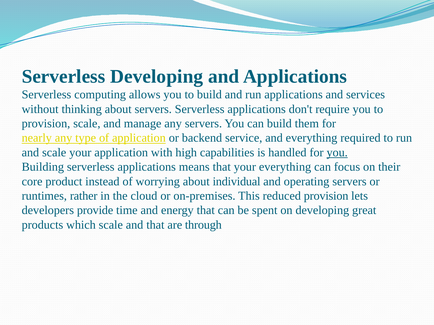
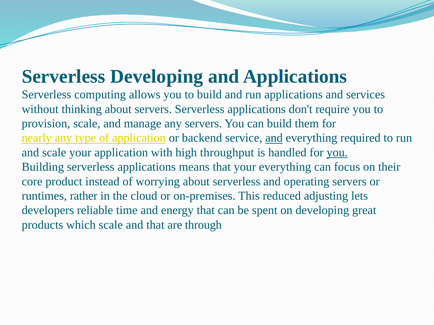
and underline: none -> present (274, 138)
capabilities: capabilities -> throughput (227, 153)
about individual: individual -> serverless (237, 182)
reduced provision: provision -> adjusting (326, 196)
provide: provide -> reliable (95, 211)
